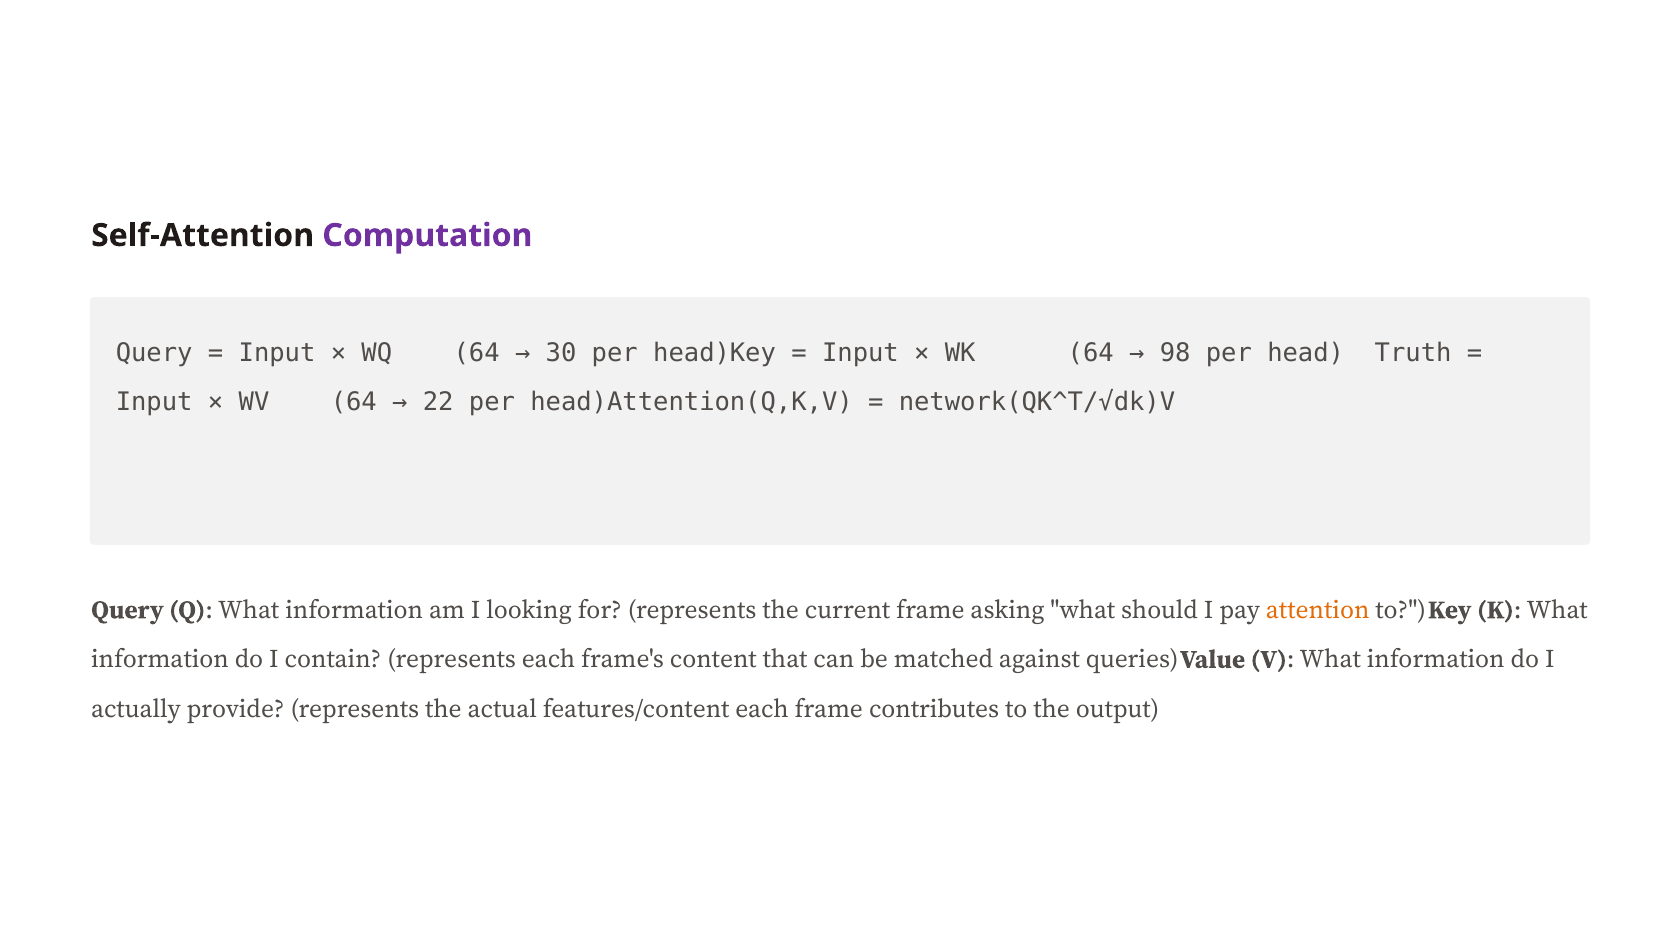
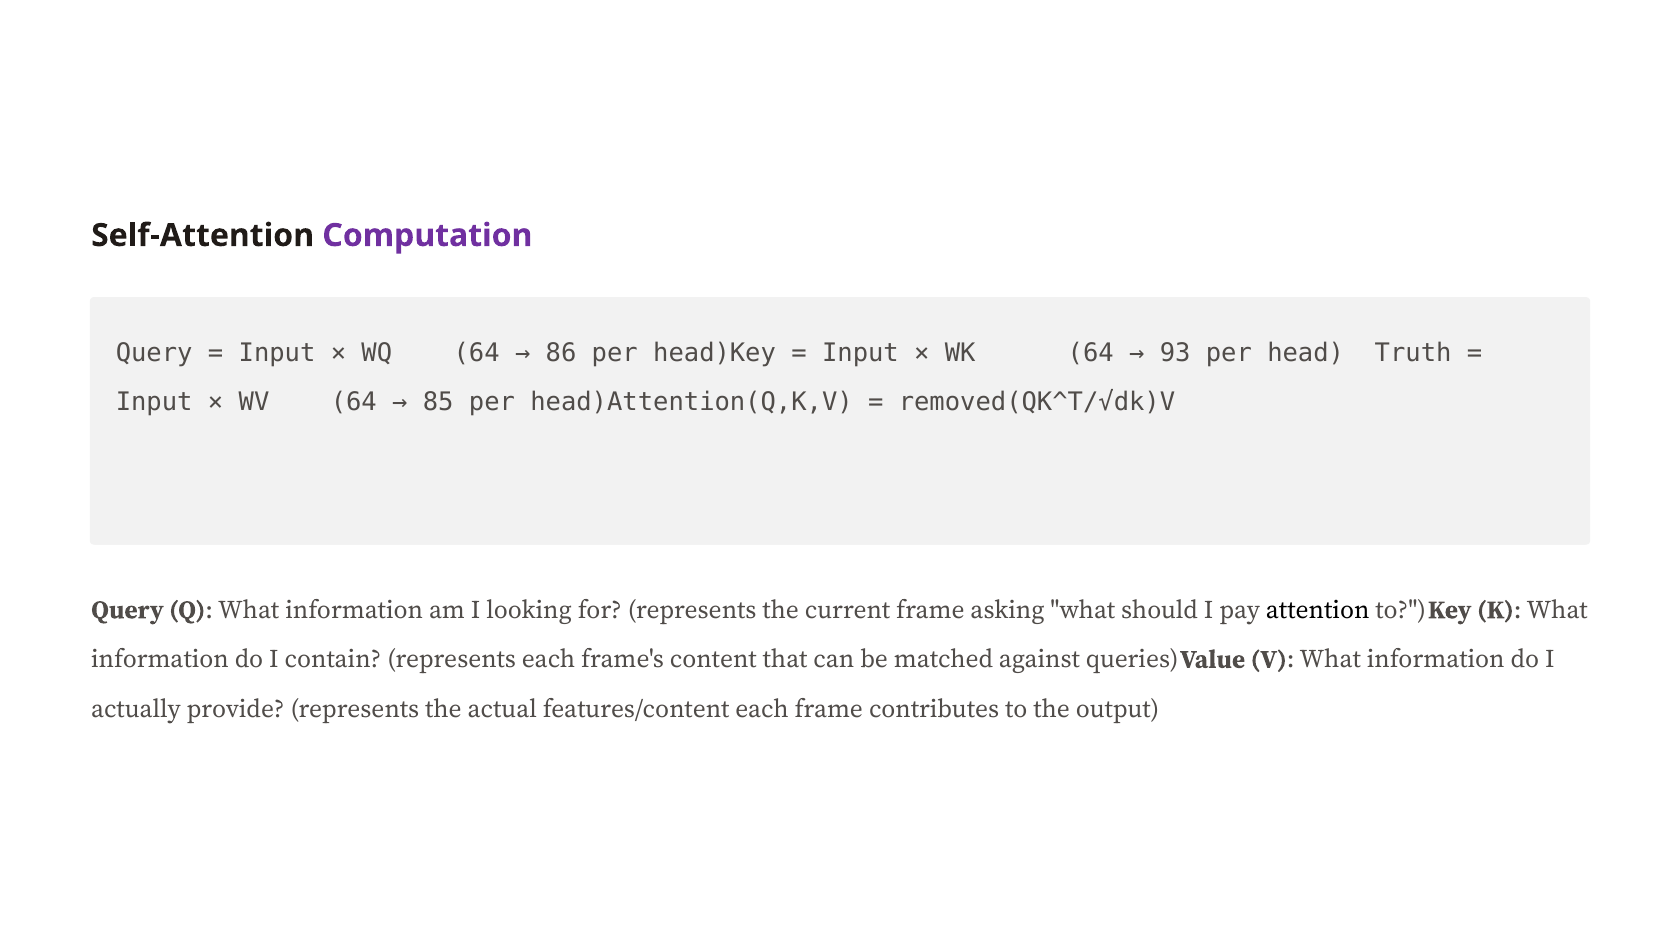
30: 30 -> 86 (561, 353)
98: 98 -> 93 (1175, 353)
22: 22 -> 85 (438, 402)
network(QK^T/√dk)V: network(QK^T/√dk)V -> removed(QK^T/√dk)V (1037, 402)
attention colour: orange -> black (1318, 610)
